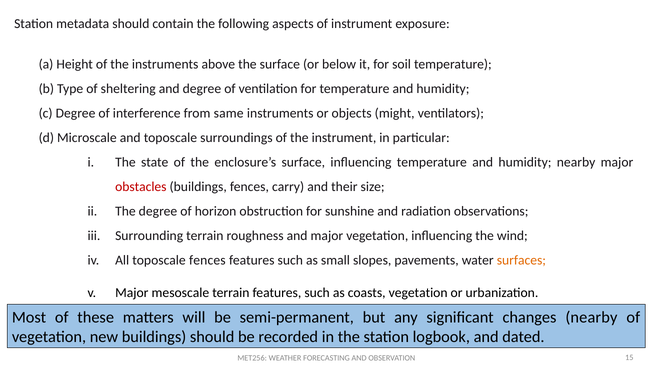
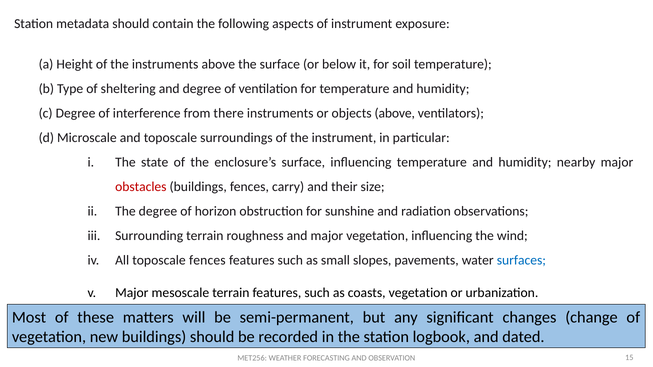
same: same -> there (229, 113)
objects might: might -> above (395, 113)
surfaces colour: orange -> blue (521, 260)
changes nearby: nearby -> change (592, 318)
